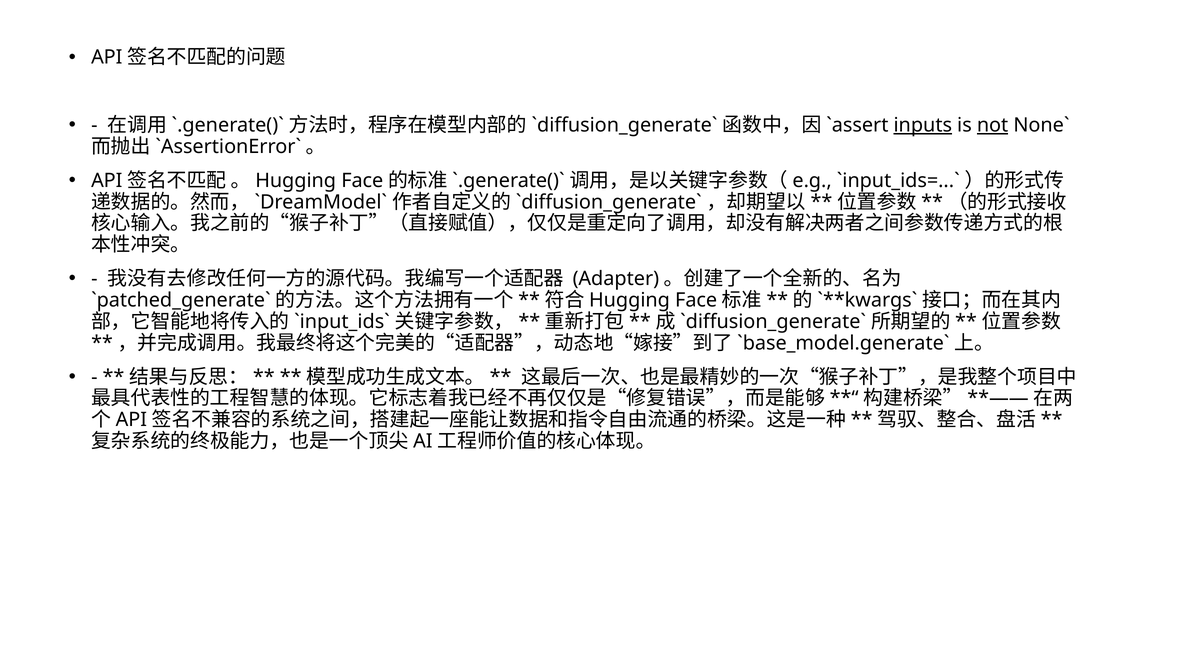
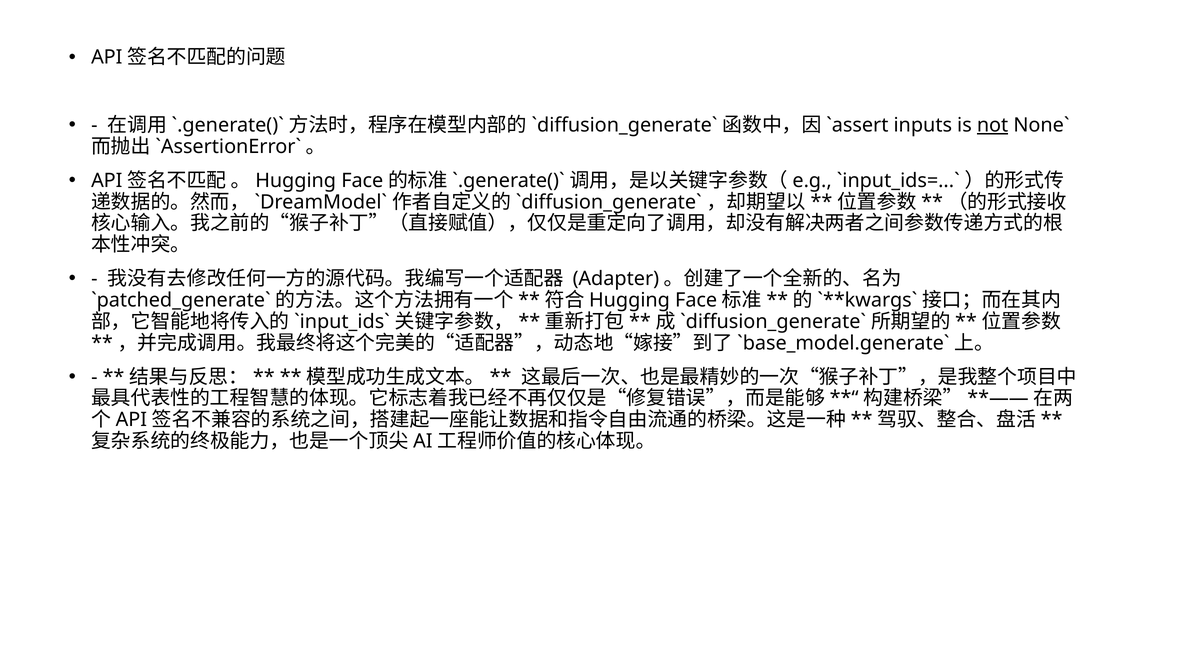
inputs underline: present -> none (923, 125)
